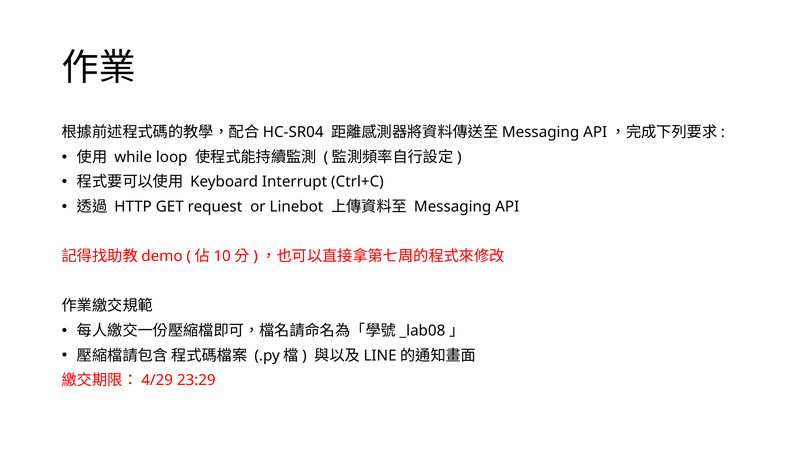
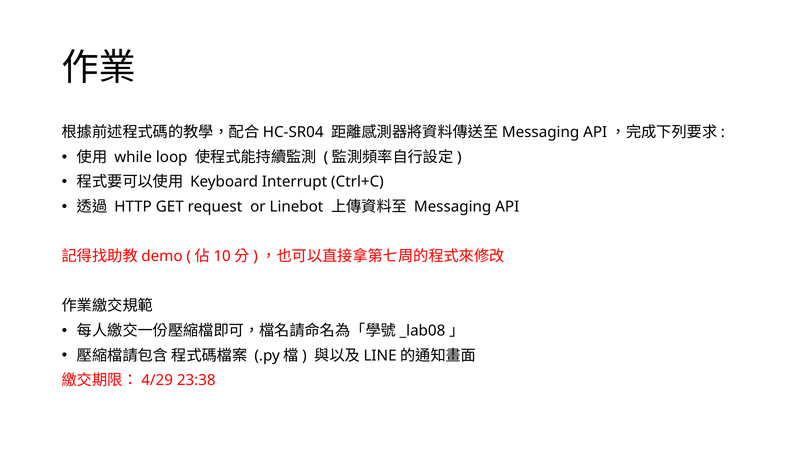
23:29: 23:29 -> 23:38 (196, 381)
